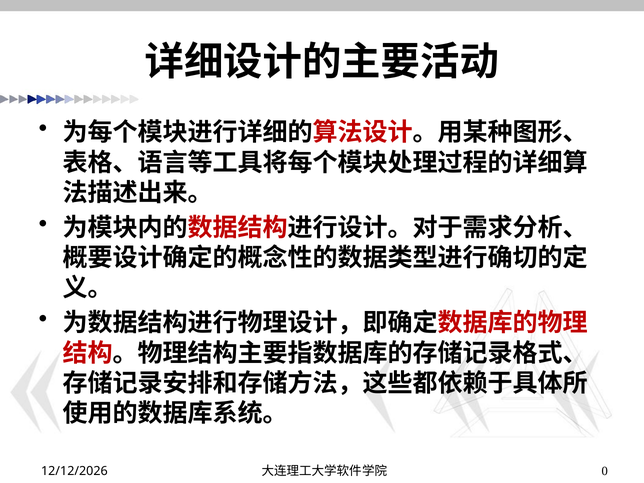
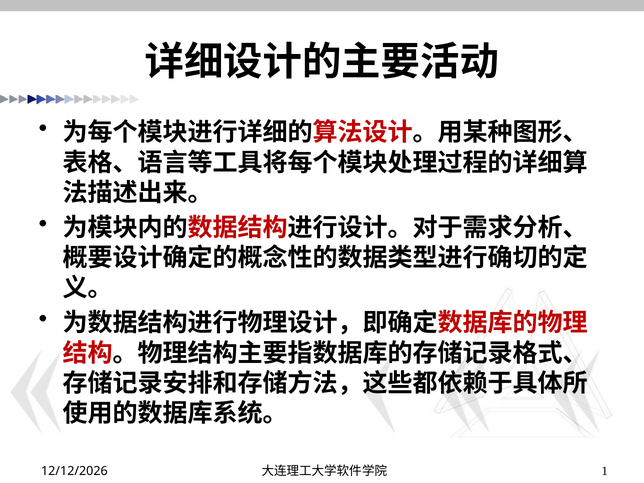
0: 0 -> 1 (605, 471)
